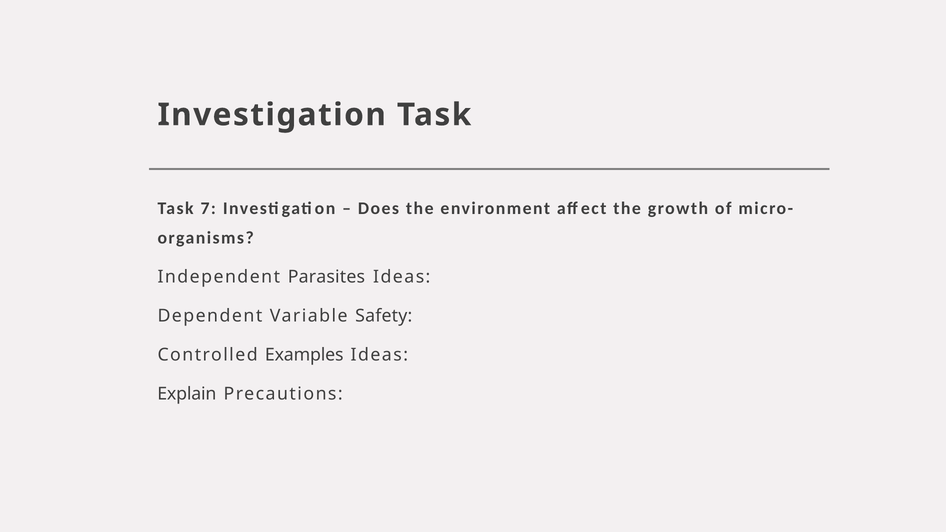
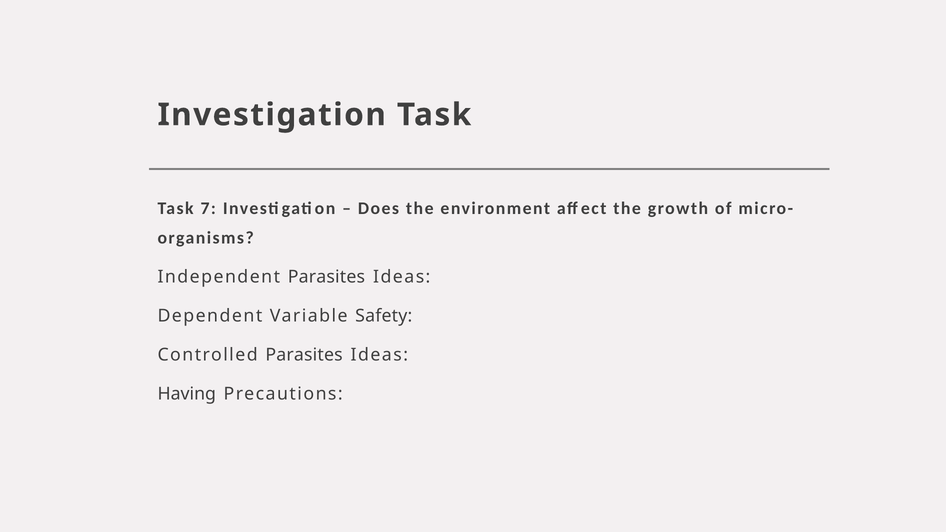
Controlled Examples: Examples -> Parasites (304, 355)
Explain: Explain -> Having (187, 394)
